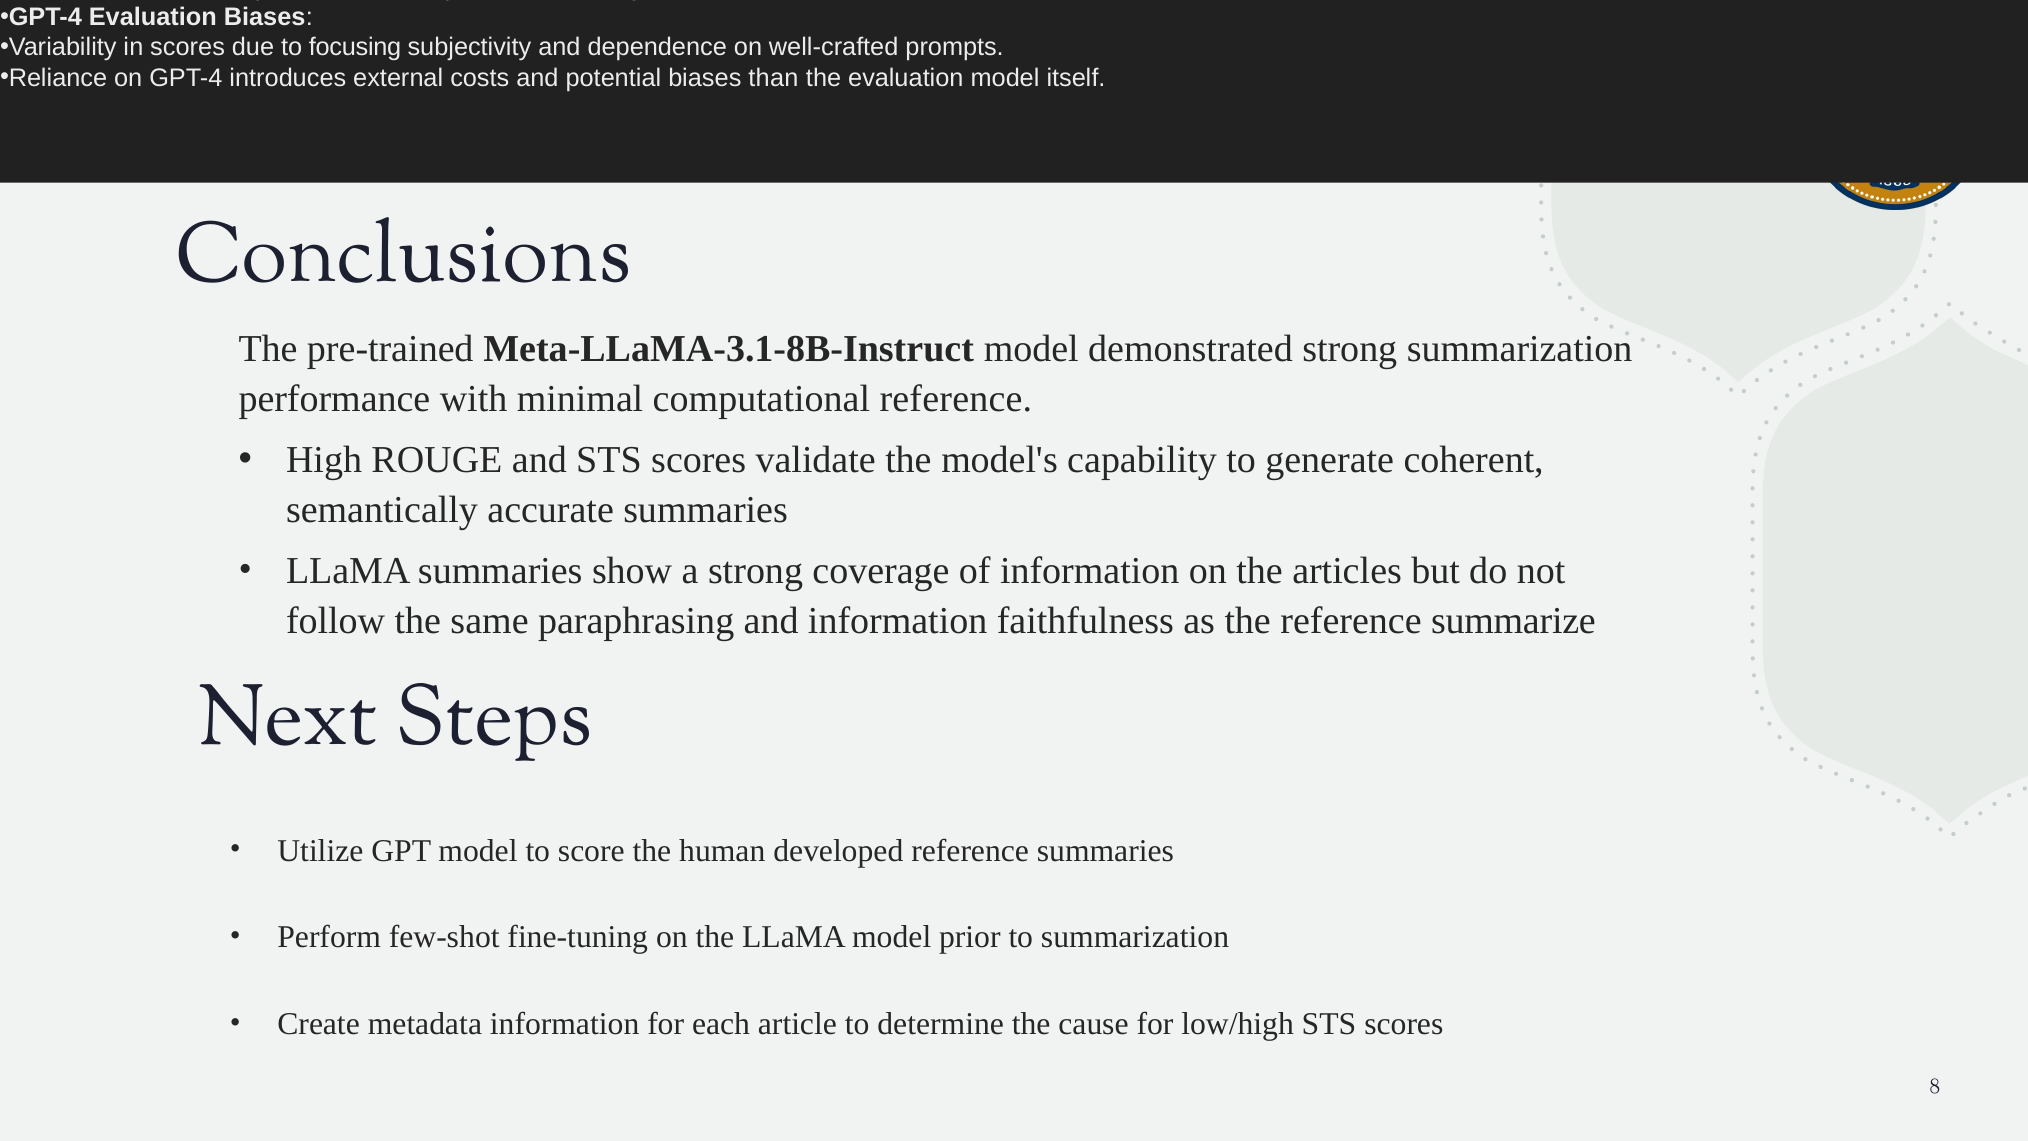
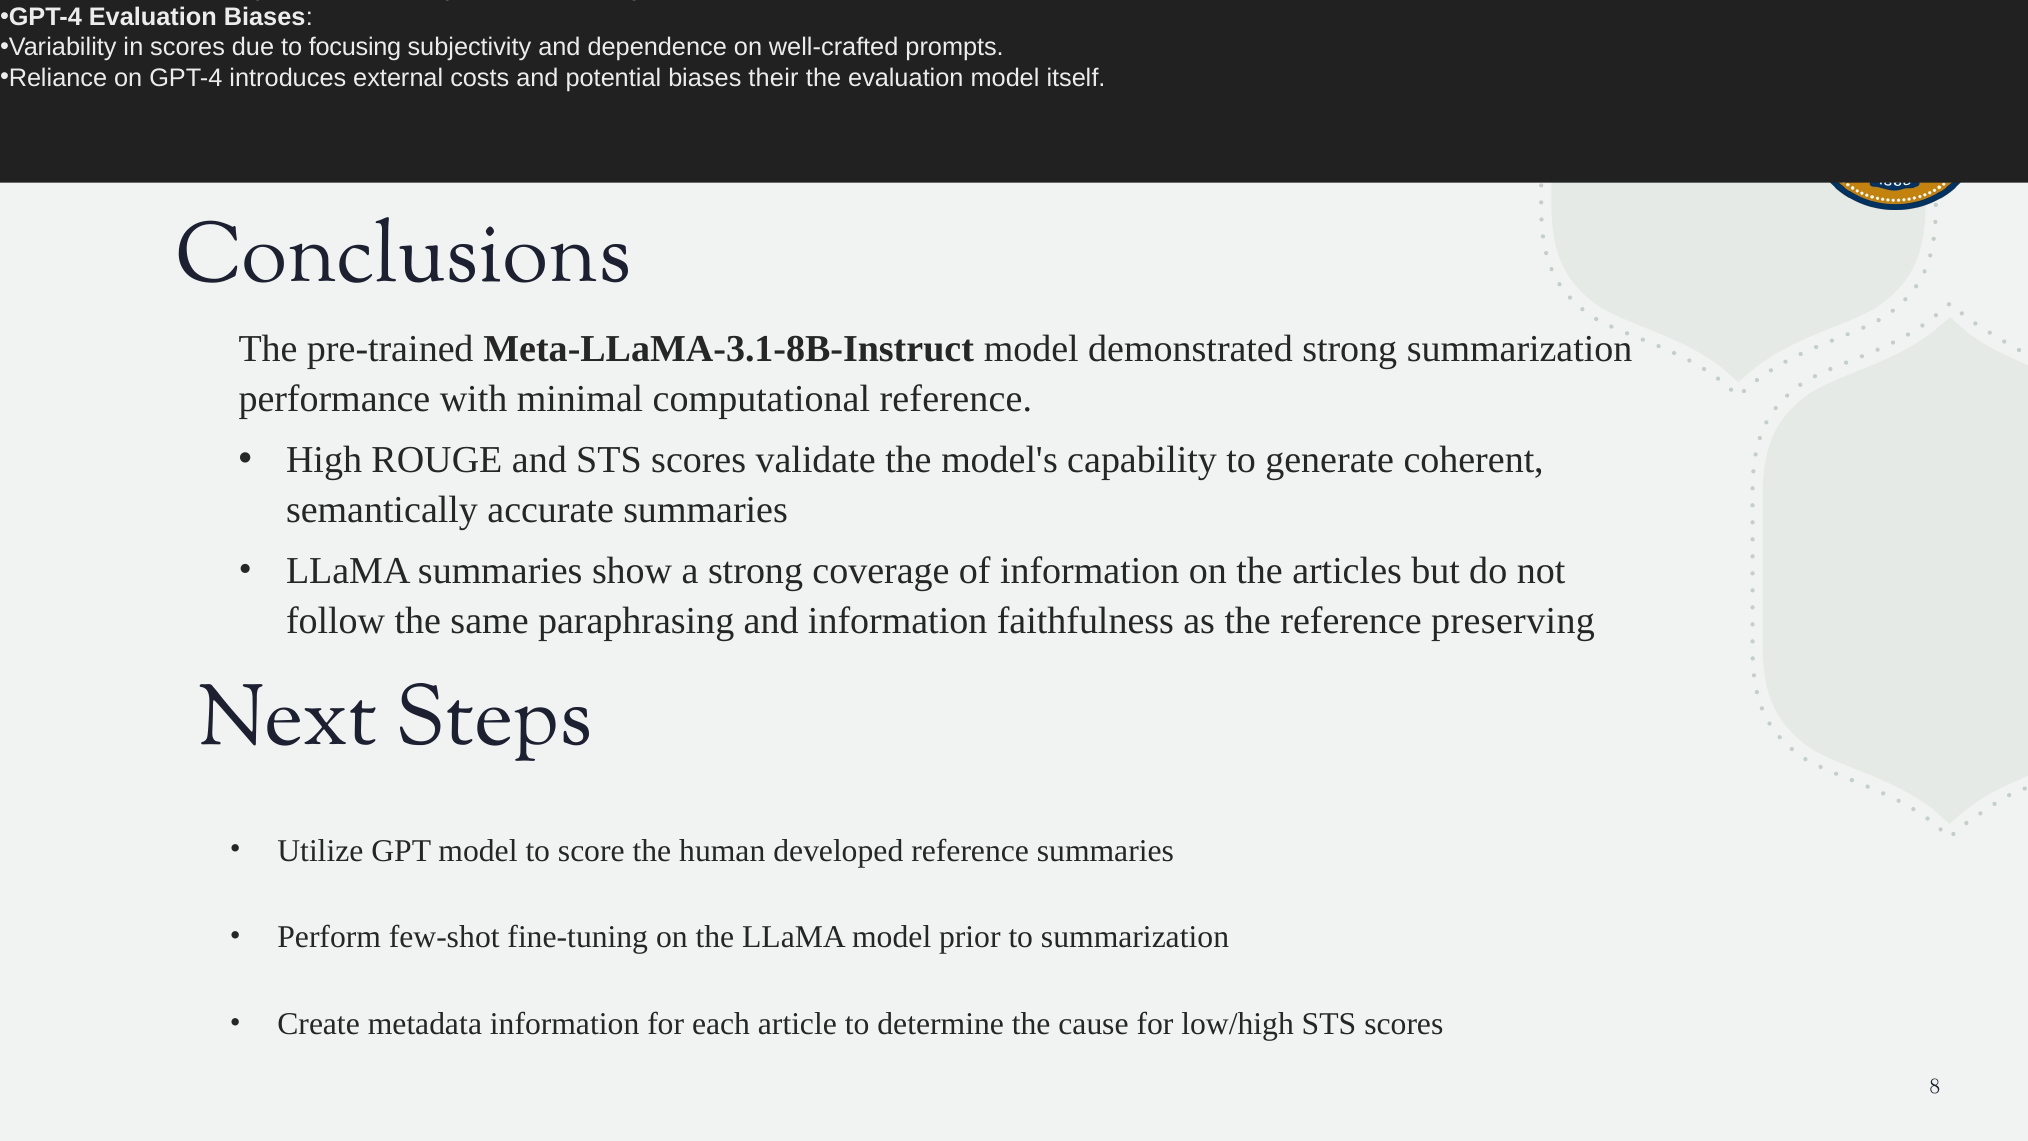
than: than -> their (773, 78)
summarize: summarize -> preserving (1513, 621)
